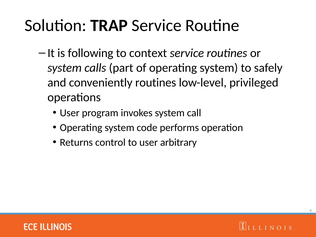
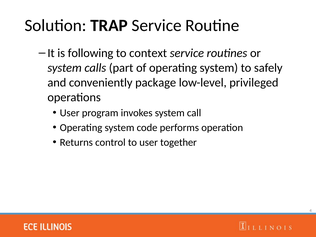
conveniently routines: routines -> package (156, 83)
arbitrary: arbitrary -> together (179, 142)
